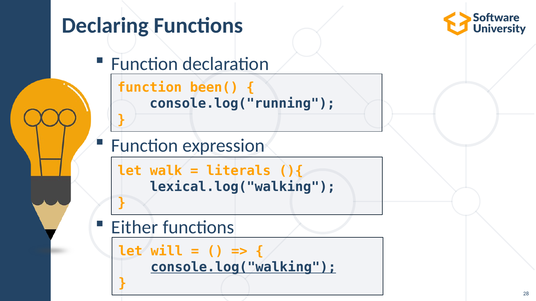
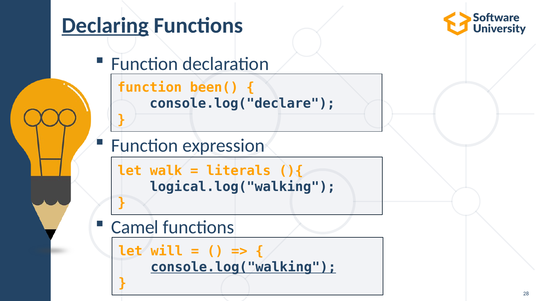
Declaring underline: none -> present (105, 25)
console.log("running: console.log("running -> console.log("declare (242, 104)
lexical.log("walking: lexical.log("walking -> logical.log("walking (243, 187)
Either: Either -> Camel (135, 228)
